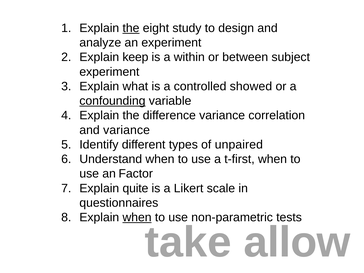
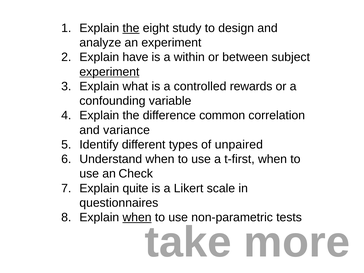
keep: keep -> have (135, 57)
experiment underline: none -> present (109, 72)
showed: showed -> rewards (251, 86)
confounding underline: present -> none (112, 101)
difference variance: variance -> common (222, 115)
Factor: Factor -> Check (136, 174)
allow: allow -> more (297, 242)
